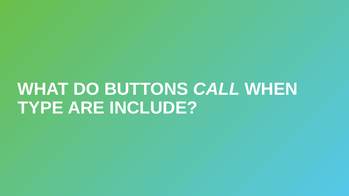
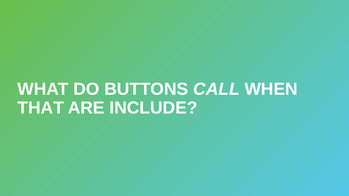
TYPE: TYPE -> THAT (41, 108)
